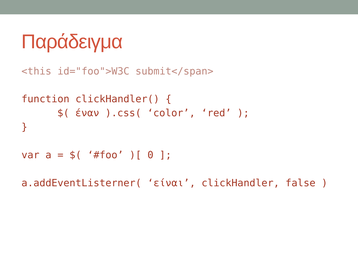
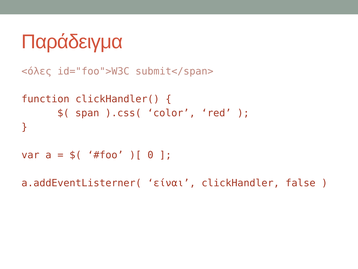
<this: <this -> <όλες (36, 71)
έναν: έναν -> span (87, 113)
